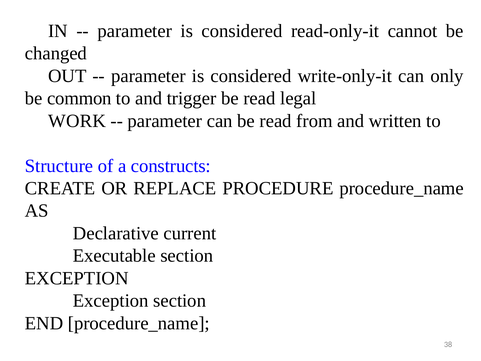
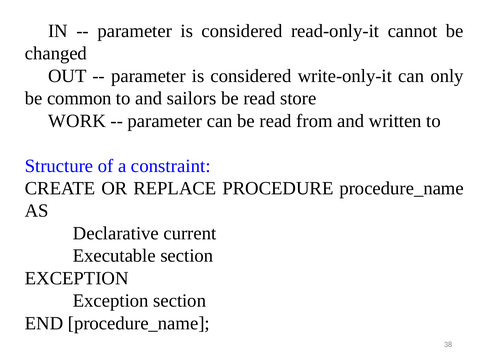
trigger: trigger -> sailors (192, 98)
legal: legal -> store (298, 98)
constructs: constructs -> constraint (171, 166)
